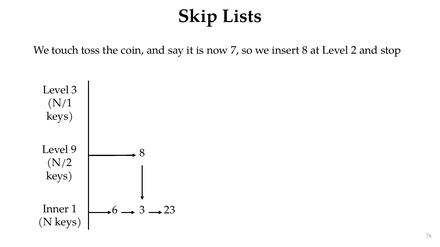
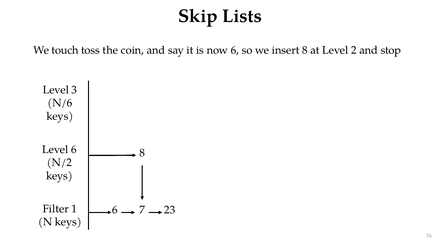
now 7: 7 -> 6 (235, 50)
N/1: N/1 -> N/6 (60, 103)
Level 9: 9 -> 6 (74, 150)
Inner: Inner -> Filter (56, 209)
6 3: 3 -> 7 (142, 210)
